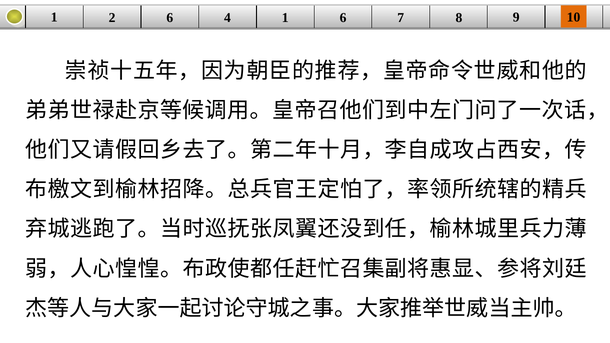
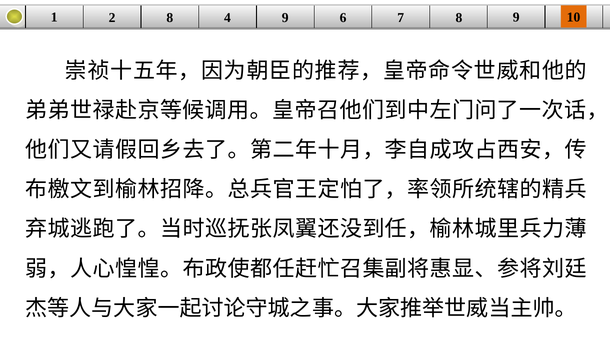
2 6: 6 -> 8 (170, 18)
4 1: 1 -> 9 (285, 18)
